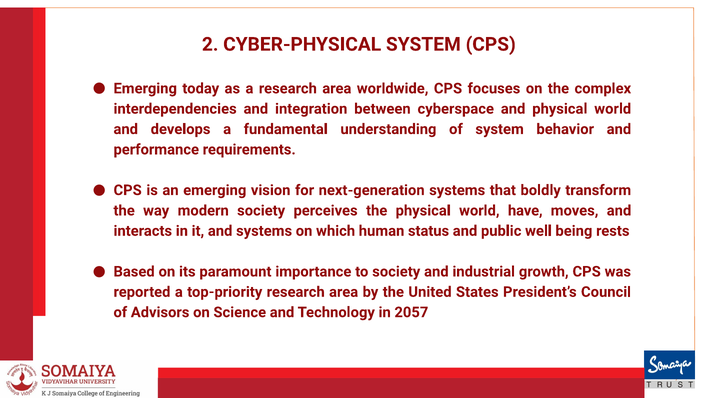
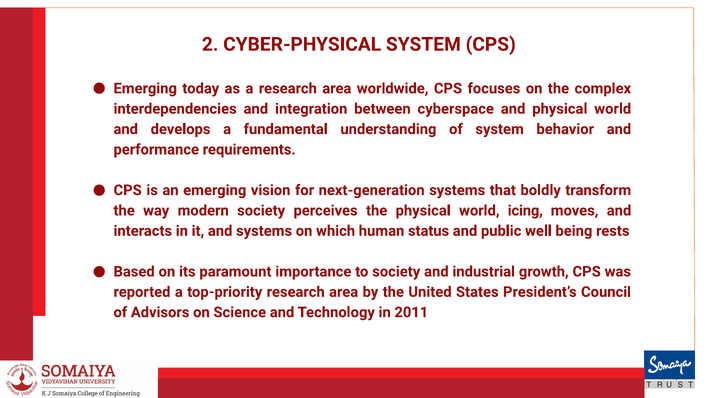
have: have -> icing (525, 211)
2057: 2057 -> 2011 (411, 313)
